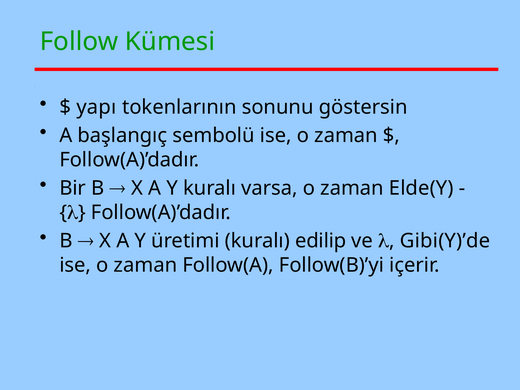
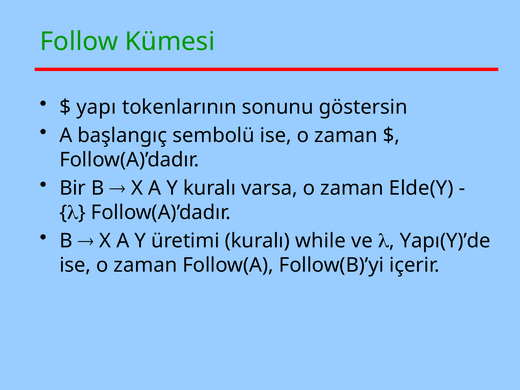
edilip: edilip -> while (321, 241)
Gibi(Y)’de: Gibi(Y)’de -> Yapı(Y)’de (445, 241)
